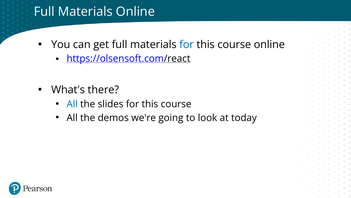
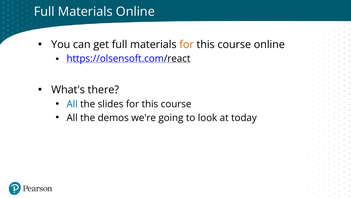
for colour: blue -> orange (187, 44)
